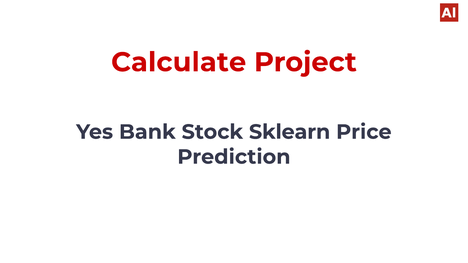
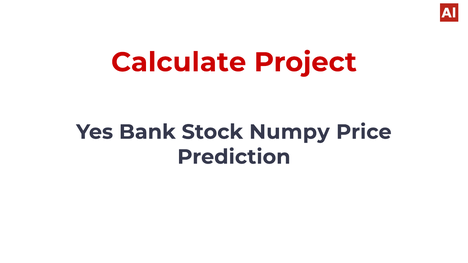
Sklearn: Sklearn -> Numpy (289, 132)
